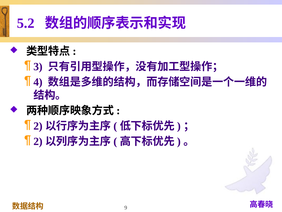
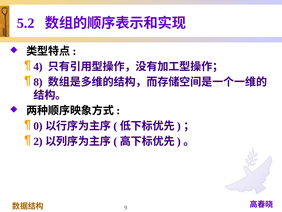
3: 3 -> 4 (38, 66)
4: 4 -> 8 (38, 82)
2: 2 -> 0 (38, 126)
